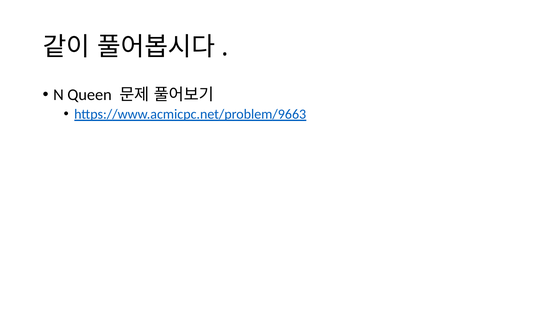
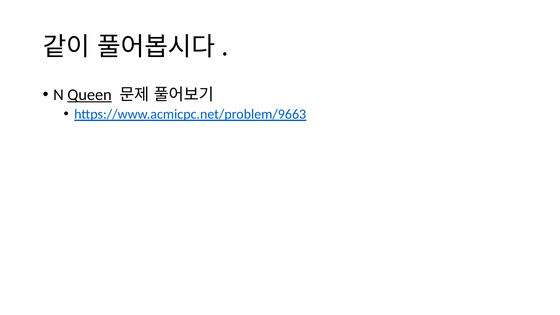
Queen underline: none -> present (90, 95)
